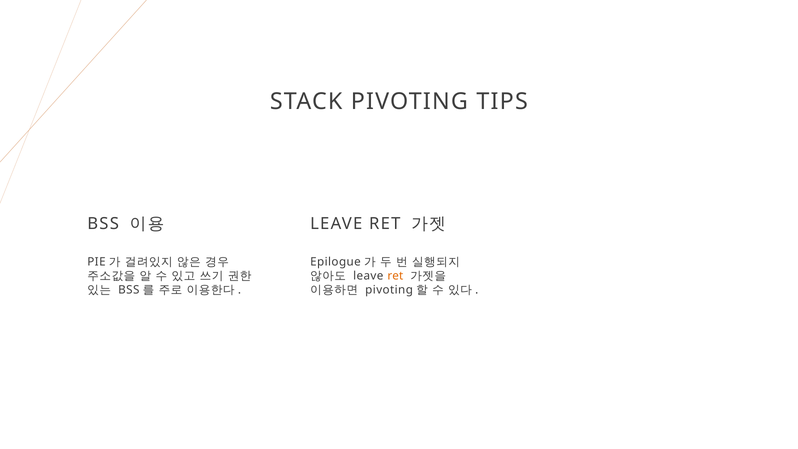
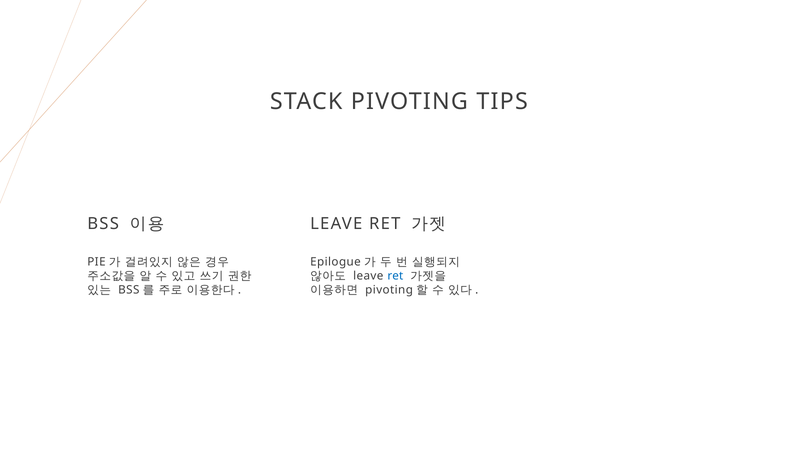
ret colour: orange -> blue (395, 276)
